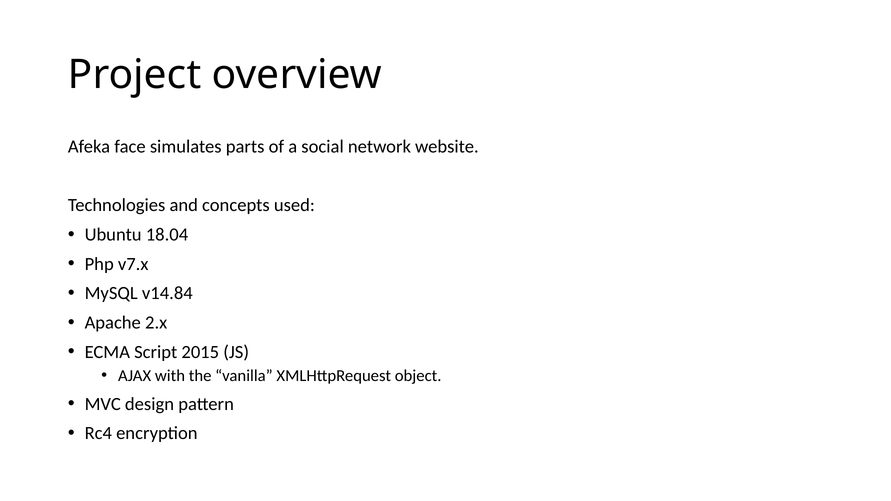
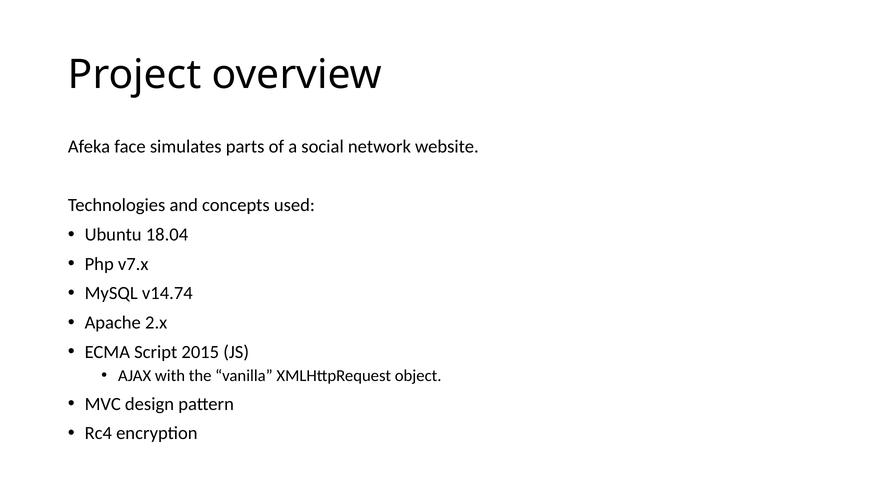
v14.84: v14.84 -> v14.74 (167, 293)
